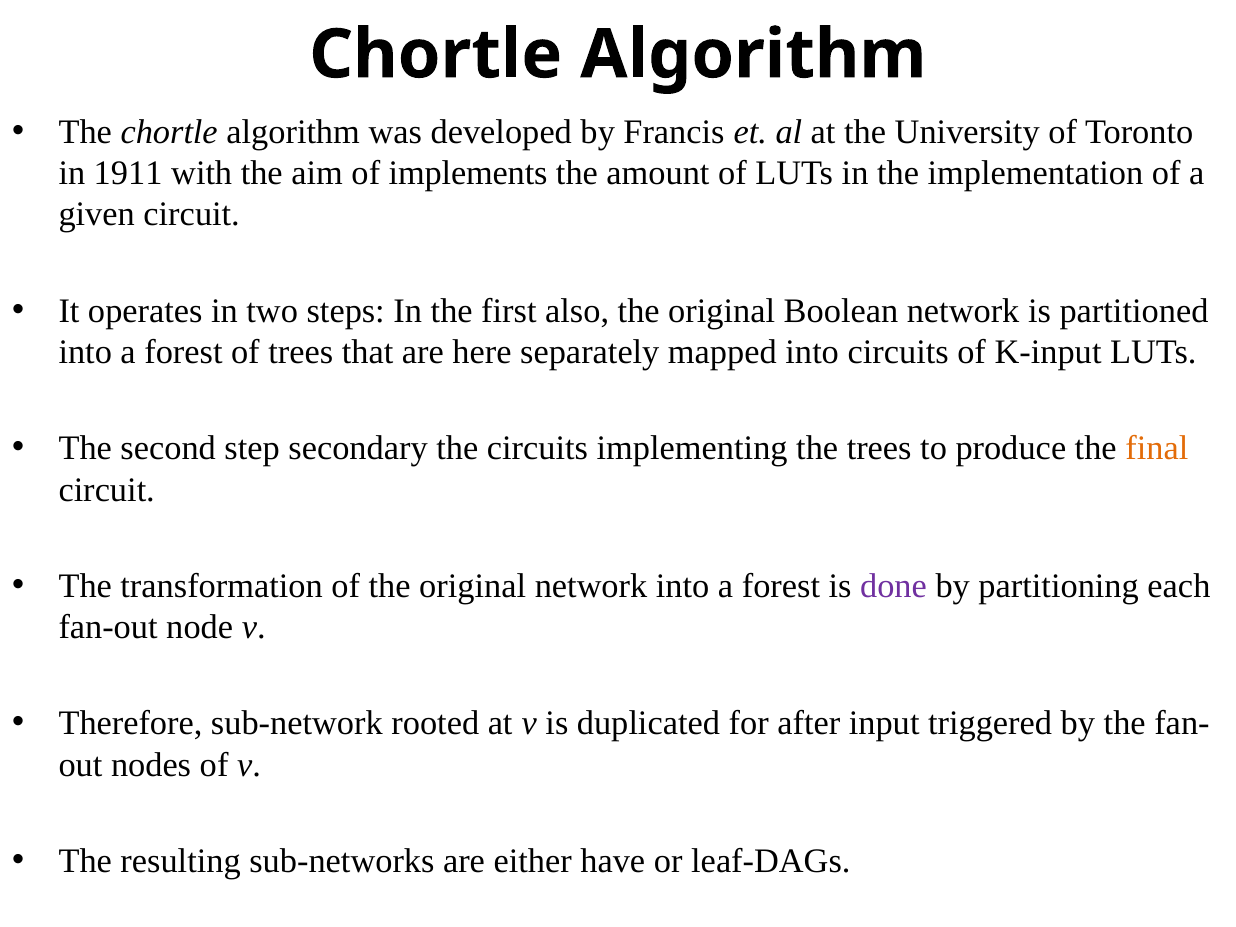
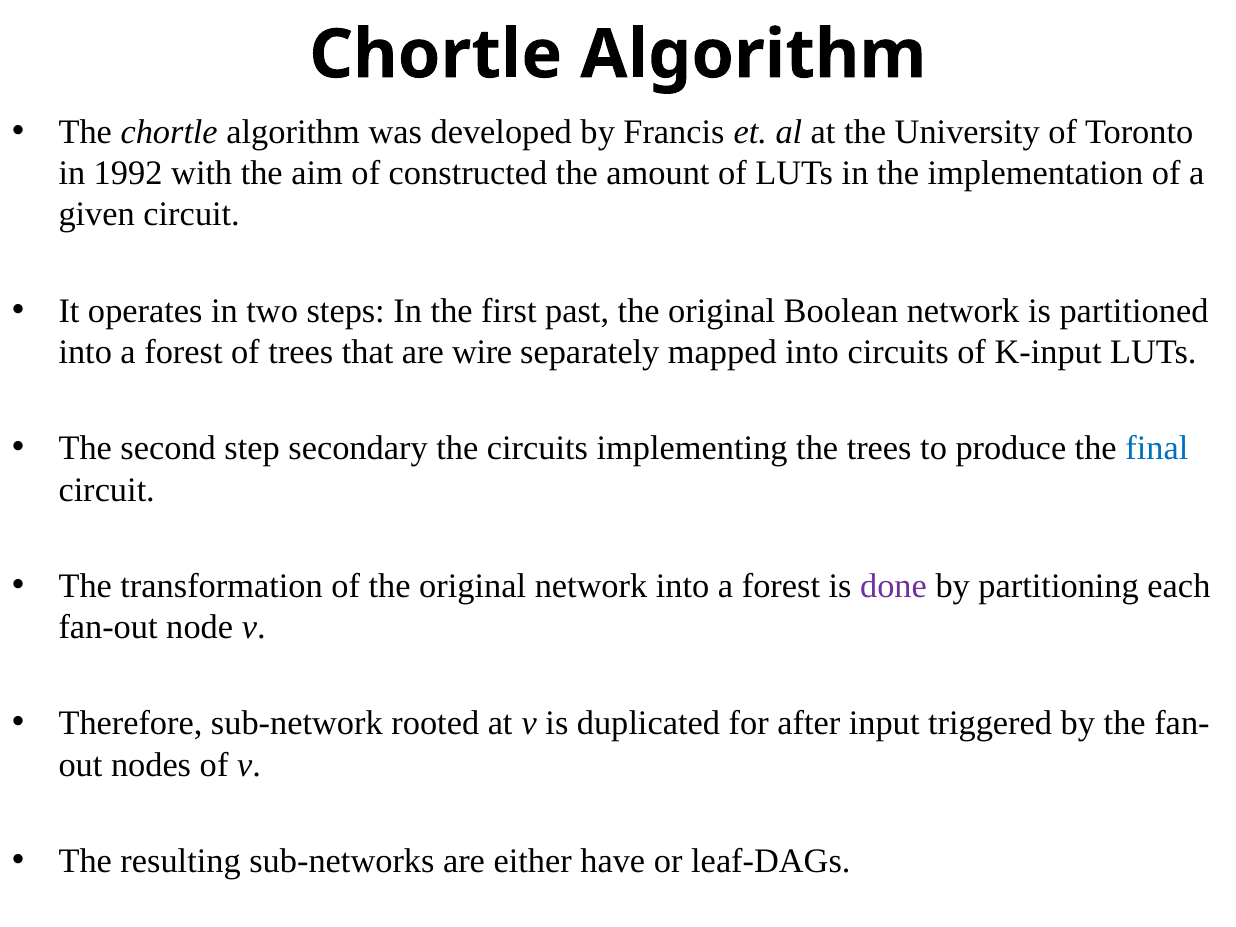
1911: 1911 -> 1992 (128, 173)
implements: implements -> constructed (468, 173)
also: also -> past (577, 311)
here: here -> wire (482, 352)
final colour: orange -> blue (1157, 448)
